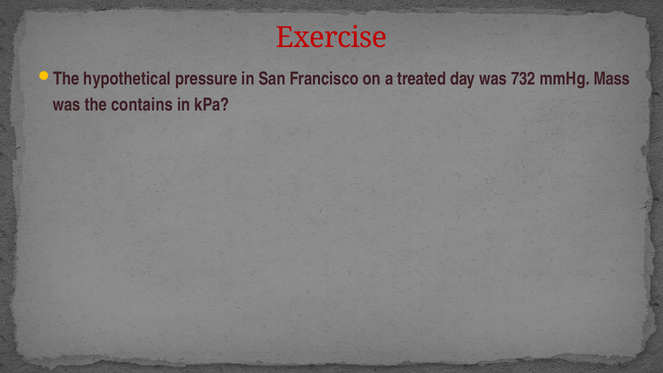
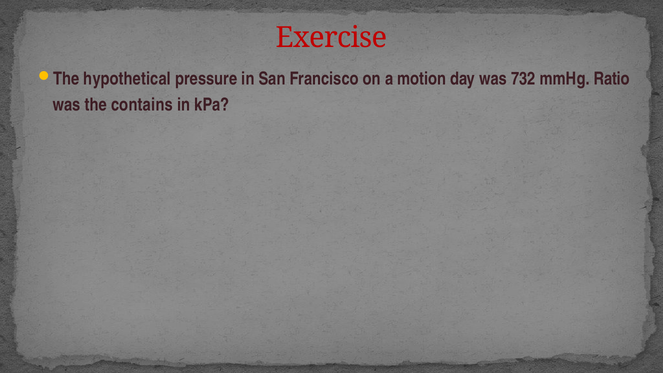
treated: treated -> motion (422, 79)
Mass: Mass -> Ratio (612, 79)
